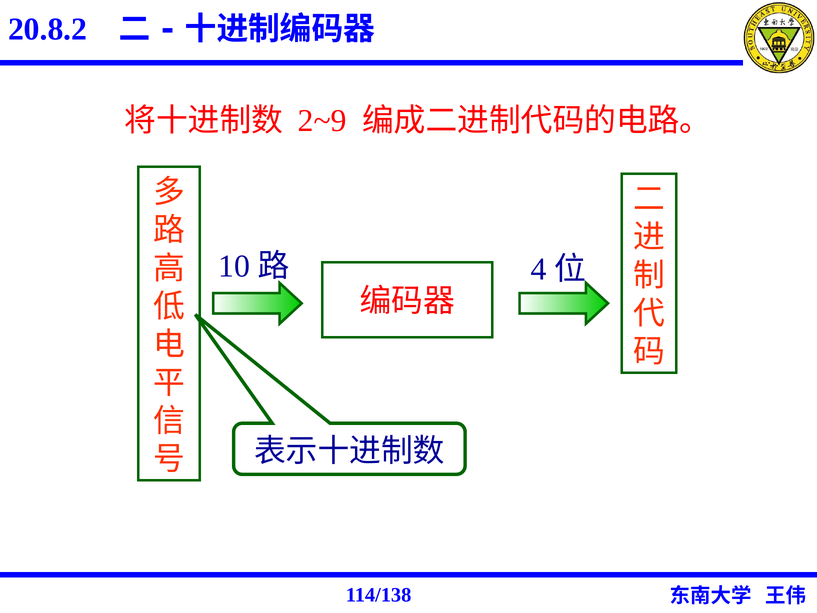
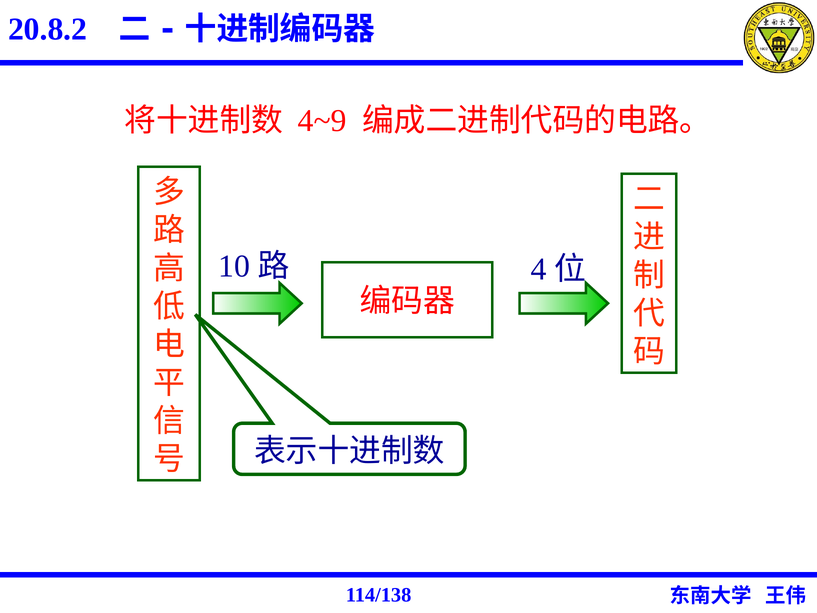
2~9: 2~9 -> 4~9 (322, 121)
